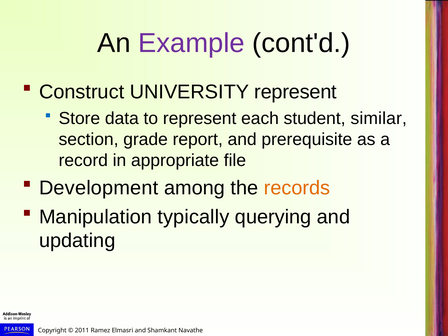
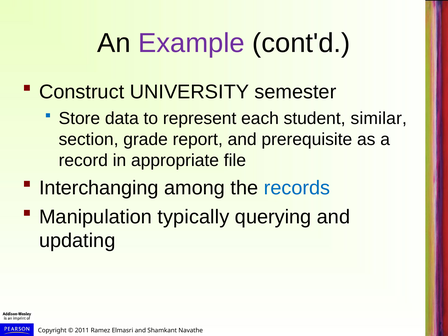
UNIVERSITY represent: represent -> semester (295, 92)
Development: Development -> Interchanging (99, 188)
records colour: orange -> blue (297, 188)
